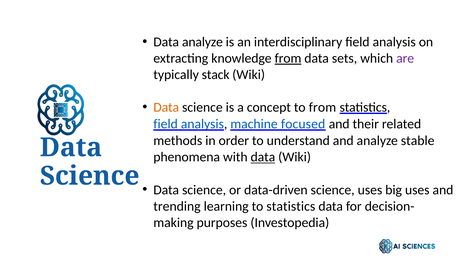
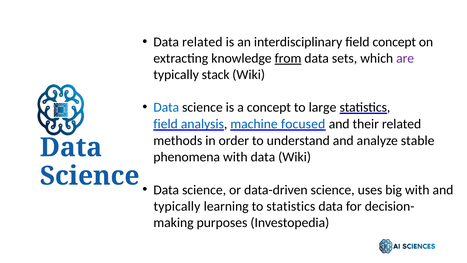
Data analyze: analyze -> related (202, 42)
interdisciplinary field analysis: analysis -> concept (394, 42)
Data colour: orange -> blue (166, 107)
to from: from -> large (323, 107)
data underline: present -> none (263, 157)
big uses: uses -> with (417, 190)
trending: trending -> typically (177, 206)
